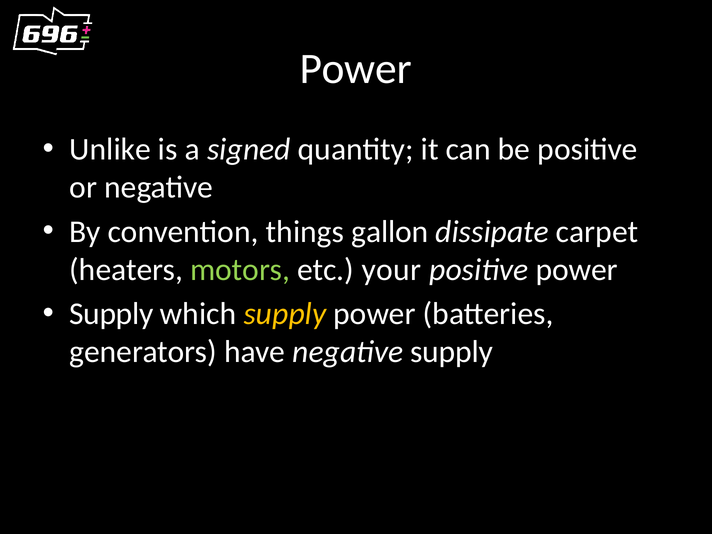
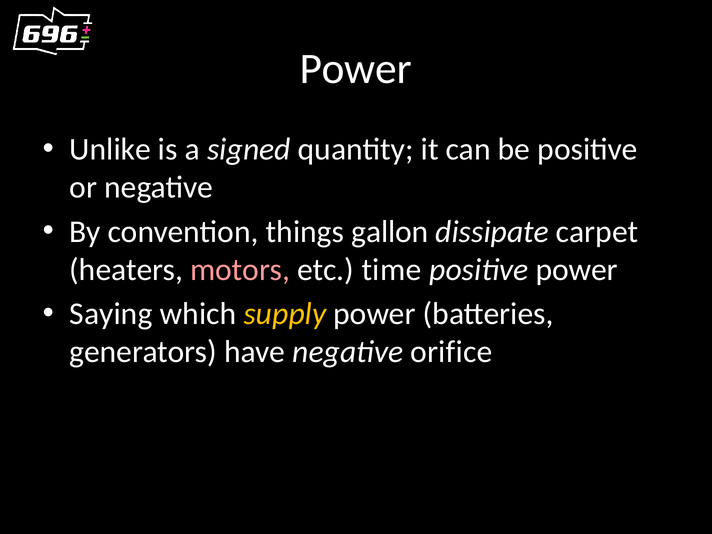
motors colour: light green -> pink (240, 270)
your: your -> time (391, 270)
Supply: Supply -> Saying (111, 314)
negative supply: supply -> orifice (451, 352)
